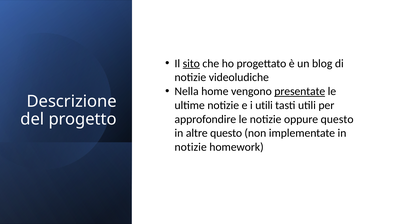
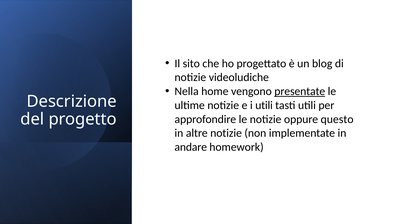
sito underline: present -> none (191, 63)
altre questo: questo -> notizie (226, 133)
notizie: notizie -> andare (191, 147)
